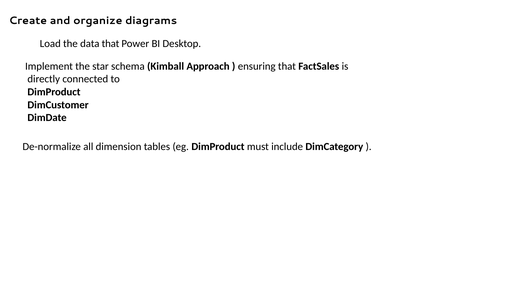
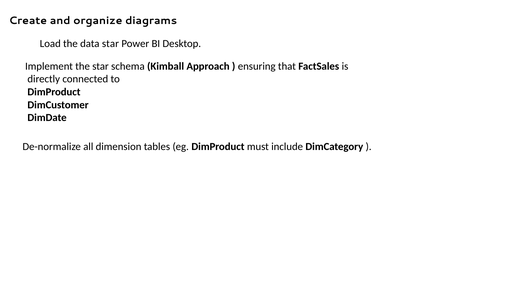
data that: that -> star (110, 44)
